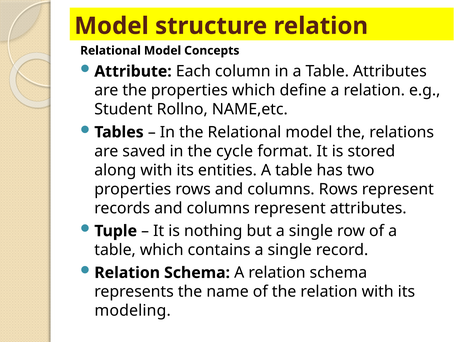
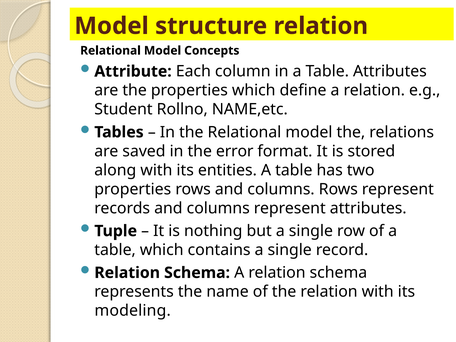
cycle: cycle -> error (235, 151)
